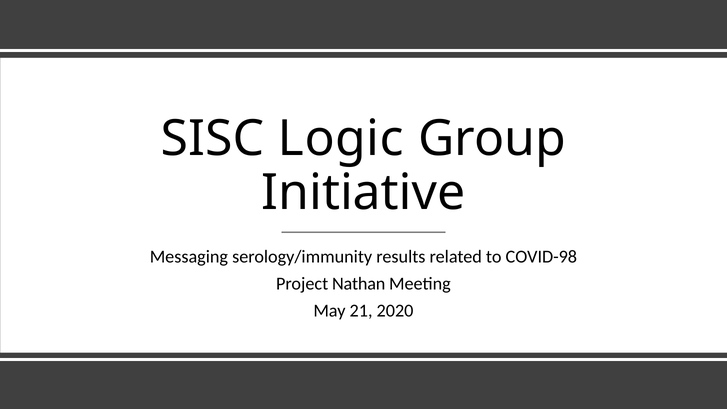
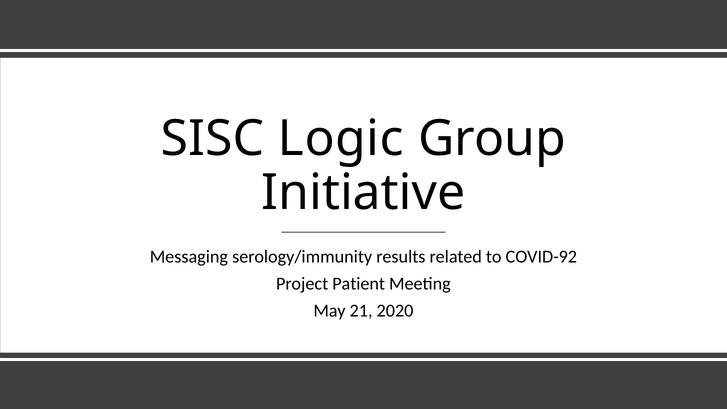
COVID-98: COVID-98 -> COVID-92 (541, 256)
Nathan: Nathan -> Patient (359, 284)
